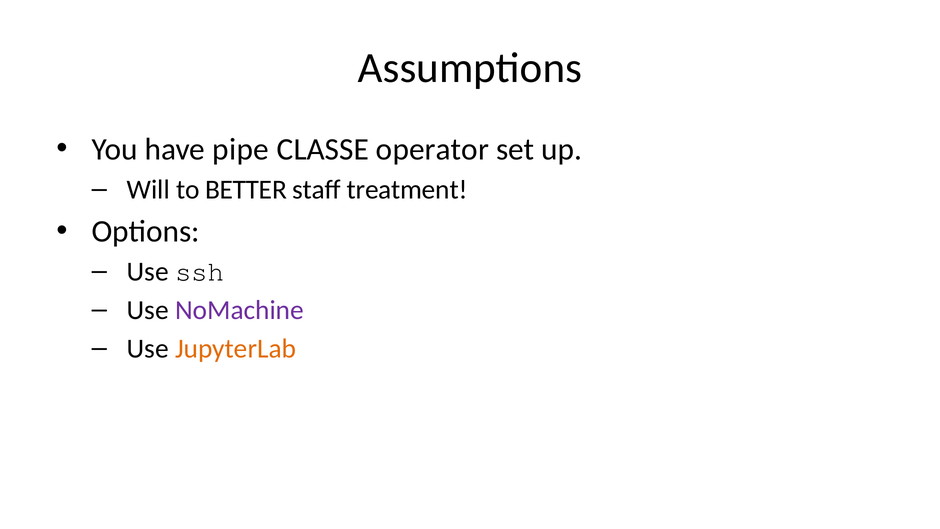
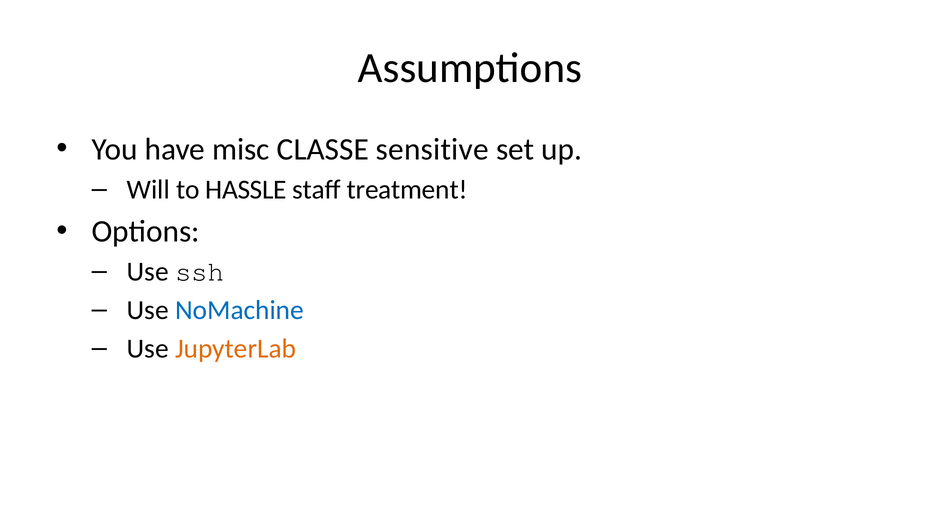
pipe: pipe -> misc (241, 149)
operator: operator -> sensitive (432, 149)
BETTER: BETTER -> HASSLE (246, 190)
NoMachine colour: purple -> blue (239, 310)
